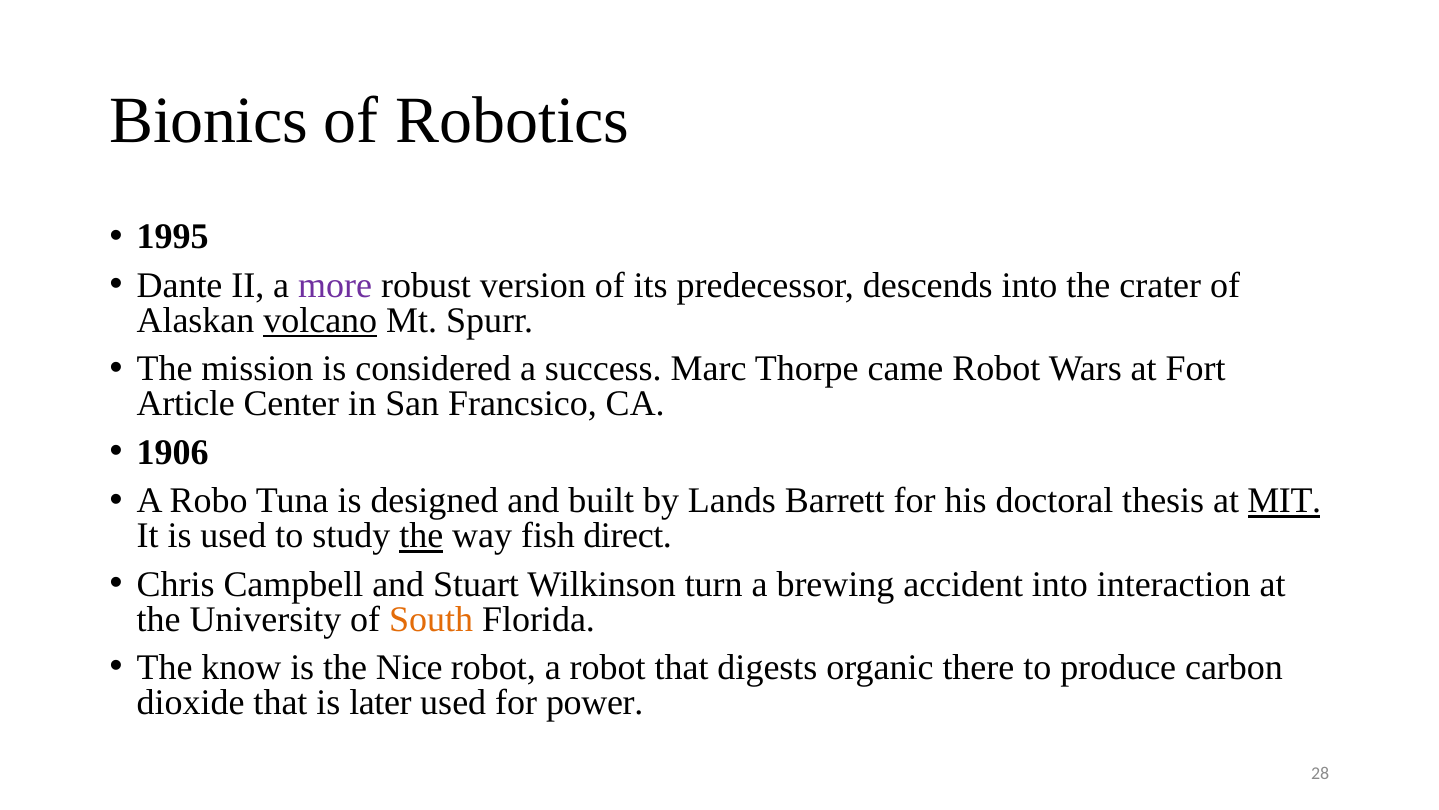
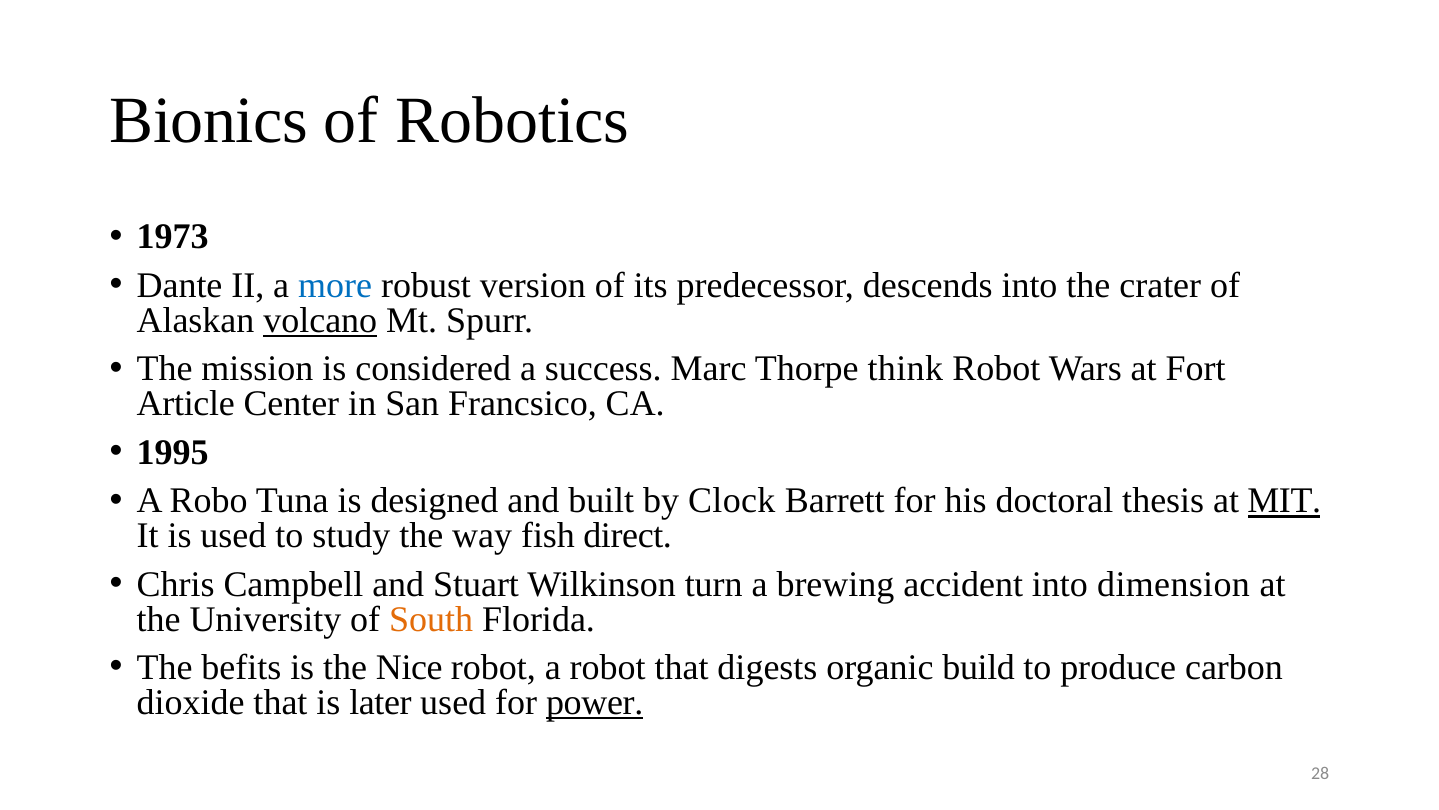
1995: 1995 -> 1973 (173, 237)
more colour: purple -> blue (335, 285)
came: came -> think (905, 369)
1906: 1906 -> 1995 (173, 452)
Lands: Lands -> Clock (732, 501)
the underline: present -> none (421, 536)
interaction: interaction -> dimension (1174, 584)
know: know -> befits (241, 667)
there: there -> build (979, 667)
power underline: none -> present (595, 702)
